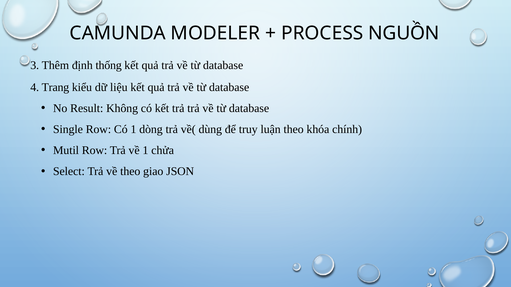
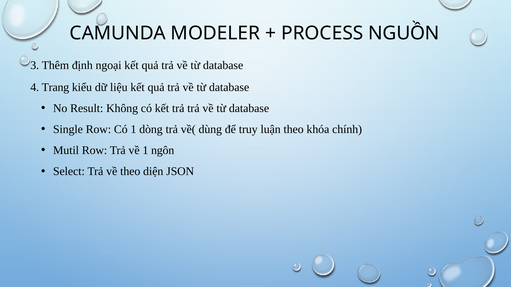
thống: thống -> ngoại (109, 65)
chửa: chửa -> ngôn (163, 151)
giao: giao -> diện (153, 172)
